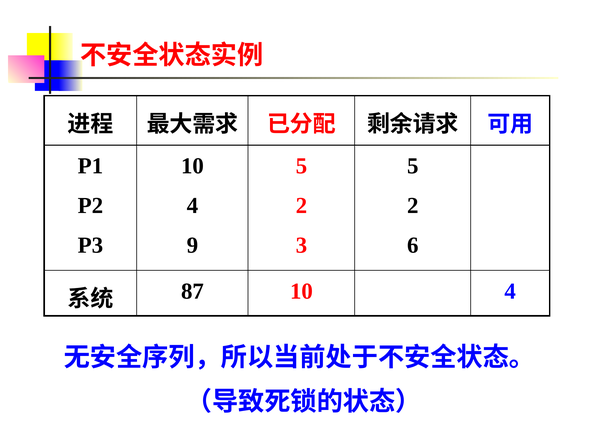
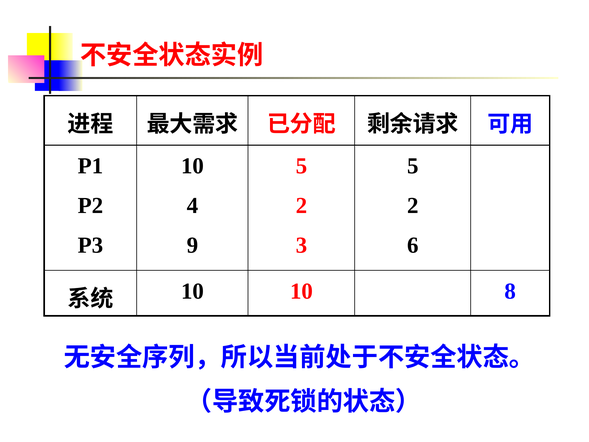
87: 87 -> 10 (192, 291)
4: 4 -> 8 (510, 291)
